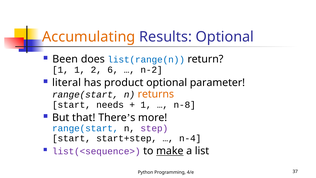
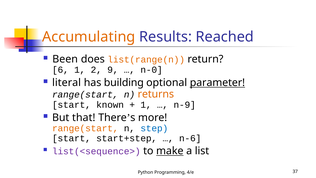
Results Optional: Optional -> Reached (225, 37)
list(range(n colour: blue -> orange (146, 60)
1: 1 -> 6 (60, 70)
6: 6 -> 9 (113, 70)
n-2: n-2 -> n-0 (152, 70)
product: product -> building (124, 83)
parameter underline: none -> present (217, 83)
needs: needs -> known (110, 105)
n-8: n-8 -> n-9 (185, 105)
range(start colour: blue -> orange (85, 128)
step colour: purple -> blue (154, 128)
n-4: n-4 -> n-6 (190, 138)
